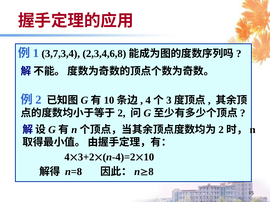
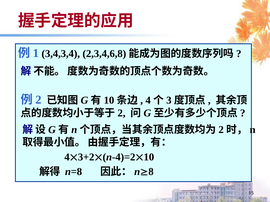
3,7,3,4: 3,7,3,4 -> 3,4,3,4 (61, 54)
